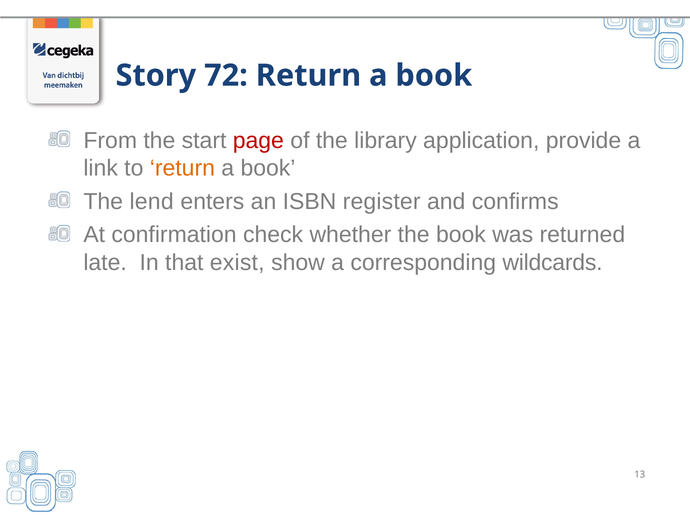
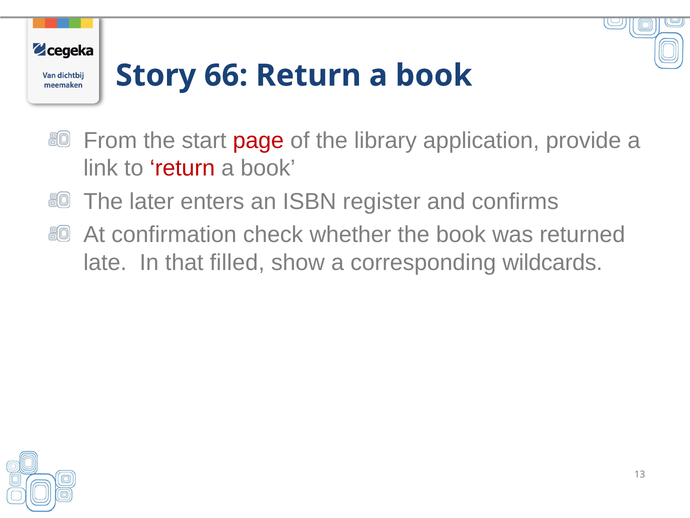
72: 72 -> 66 (226, 75)
return colour: orange -> red (182, 168)
lend: lend -> later (152, 201)
exist: exist -> filled (237, 262)
